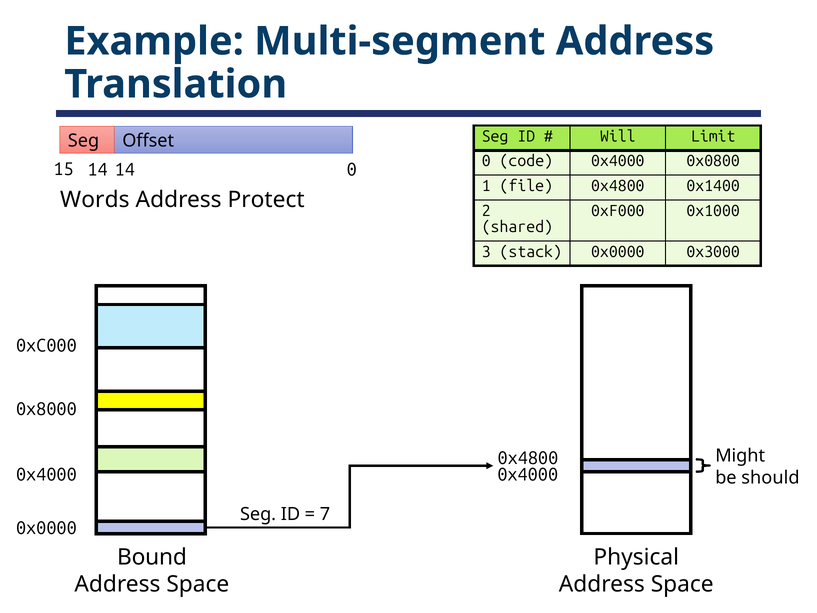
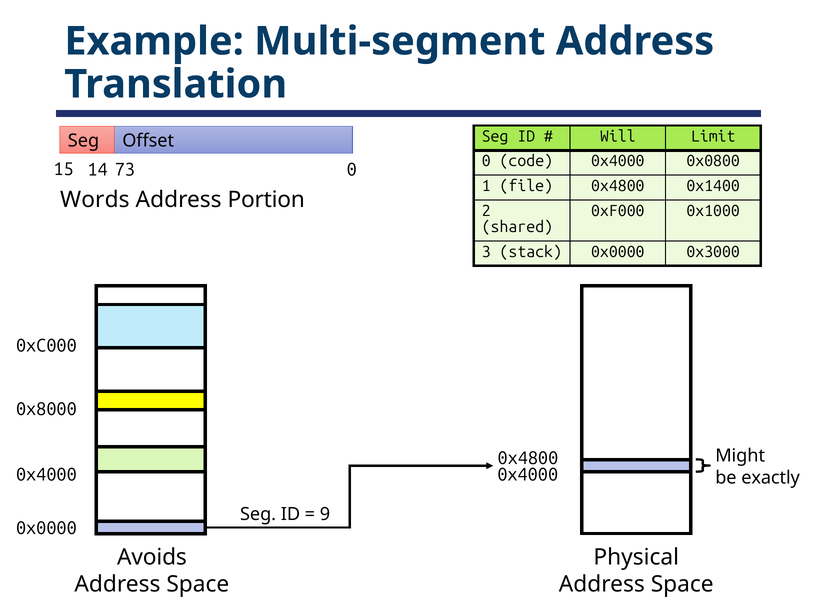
14 14: 14 -> 73 (125, 169)
Protect: Protect -> Portion (266, 200)
should: should -> exactly (771, 477)
7: 7 -> 9 (325, 514)
Bound: Bound -> Avoids (152, 557)
